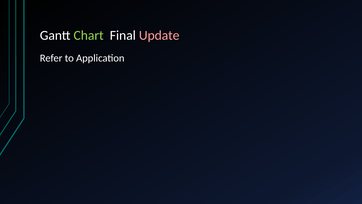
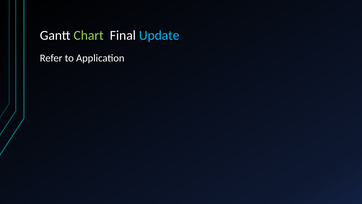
Update colour: pink -> light blue (159, 35)
